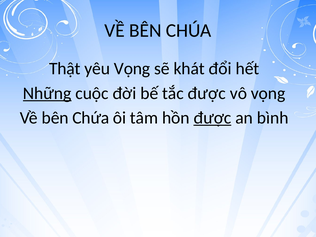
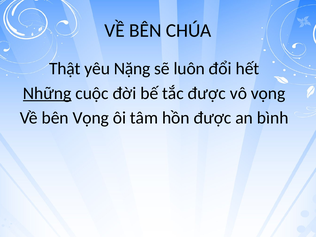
yêu Vọng: Vọng -> Nặng (132, 69)
khát: khát -> luôn (189, 69)
bên Chứa: Chứa -> Vọng (91, 118)
được underline: present -> none (212, 118)
